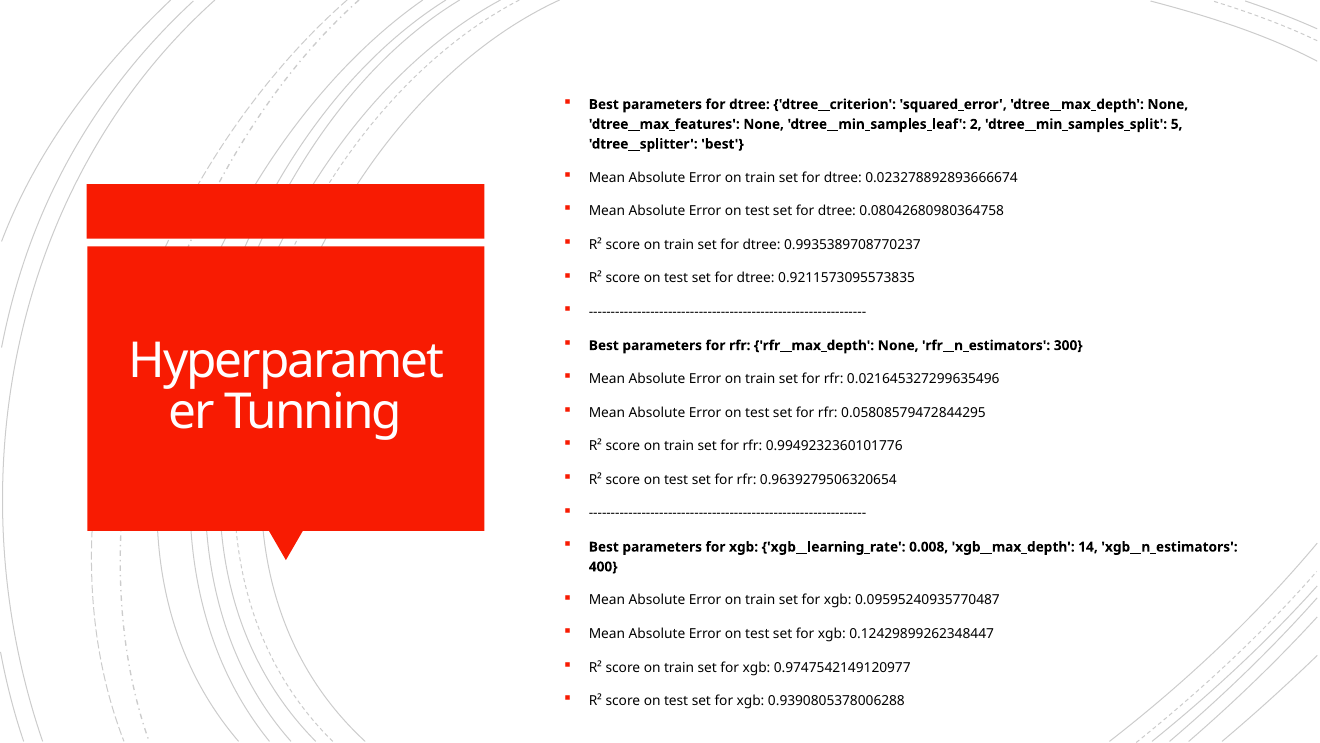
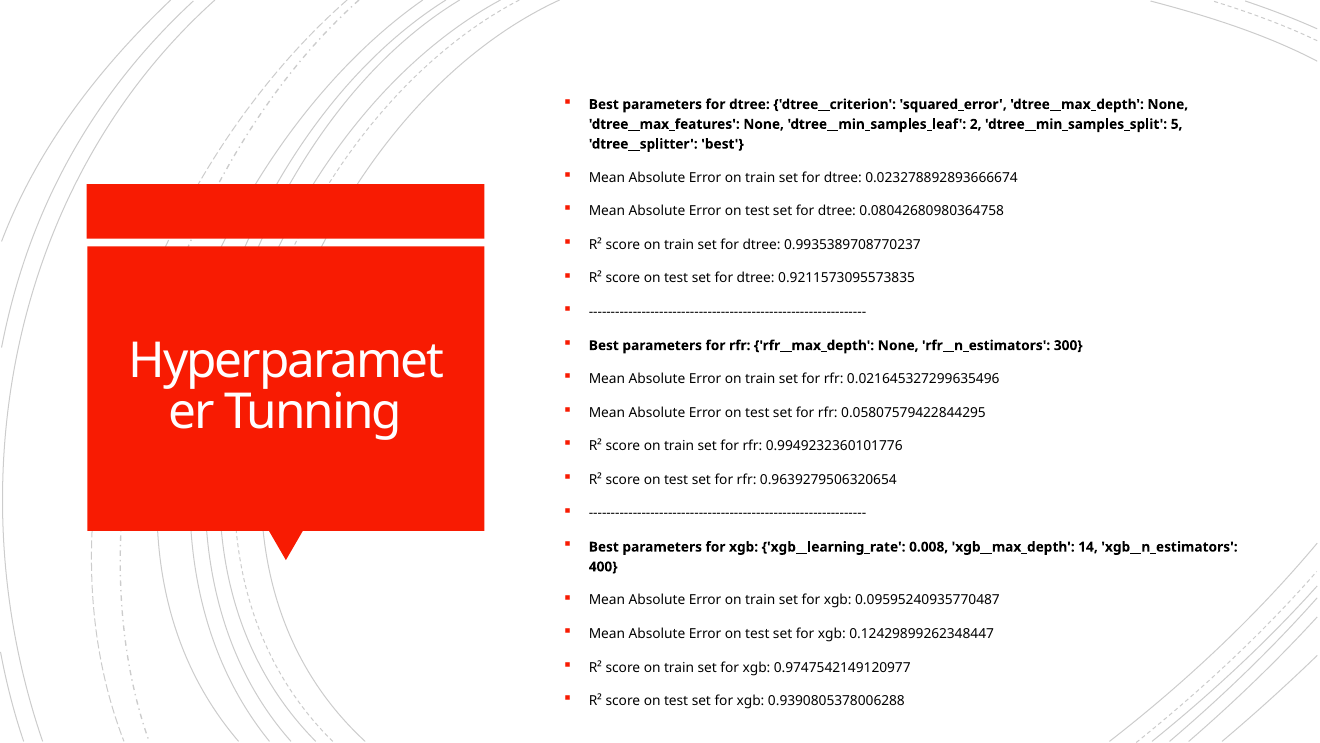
0.05808579472844295: 0.05808579472844295 -> 0.05807579422844295 (914, 412)
